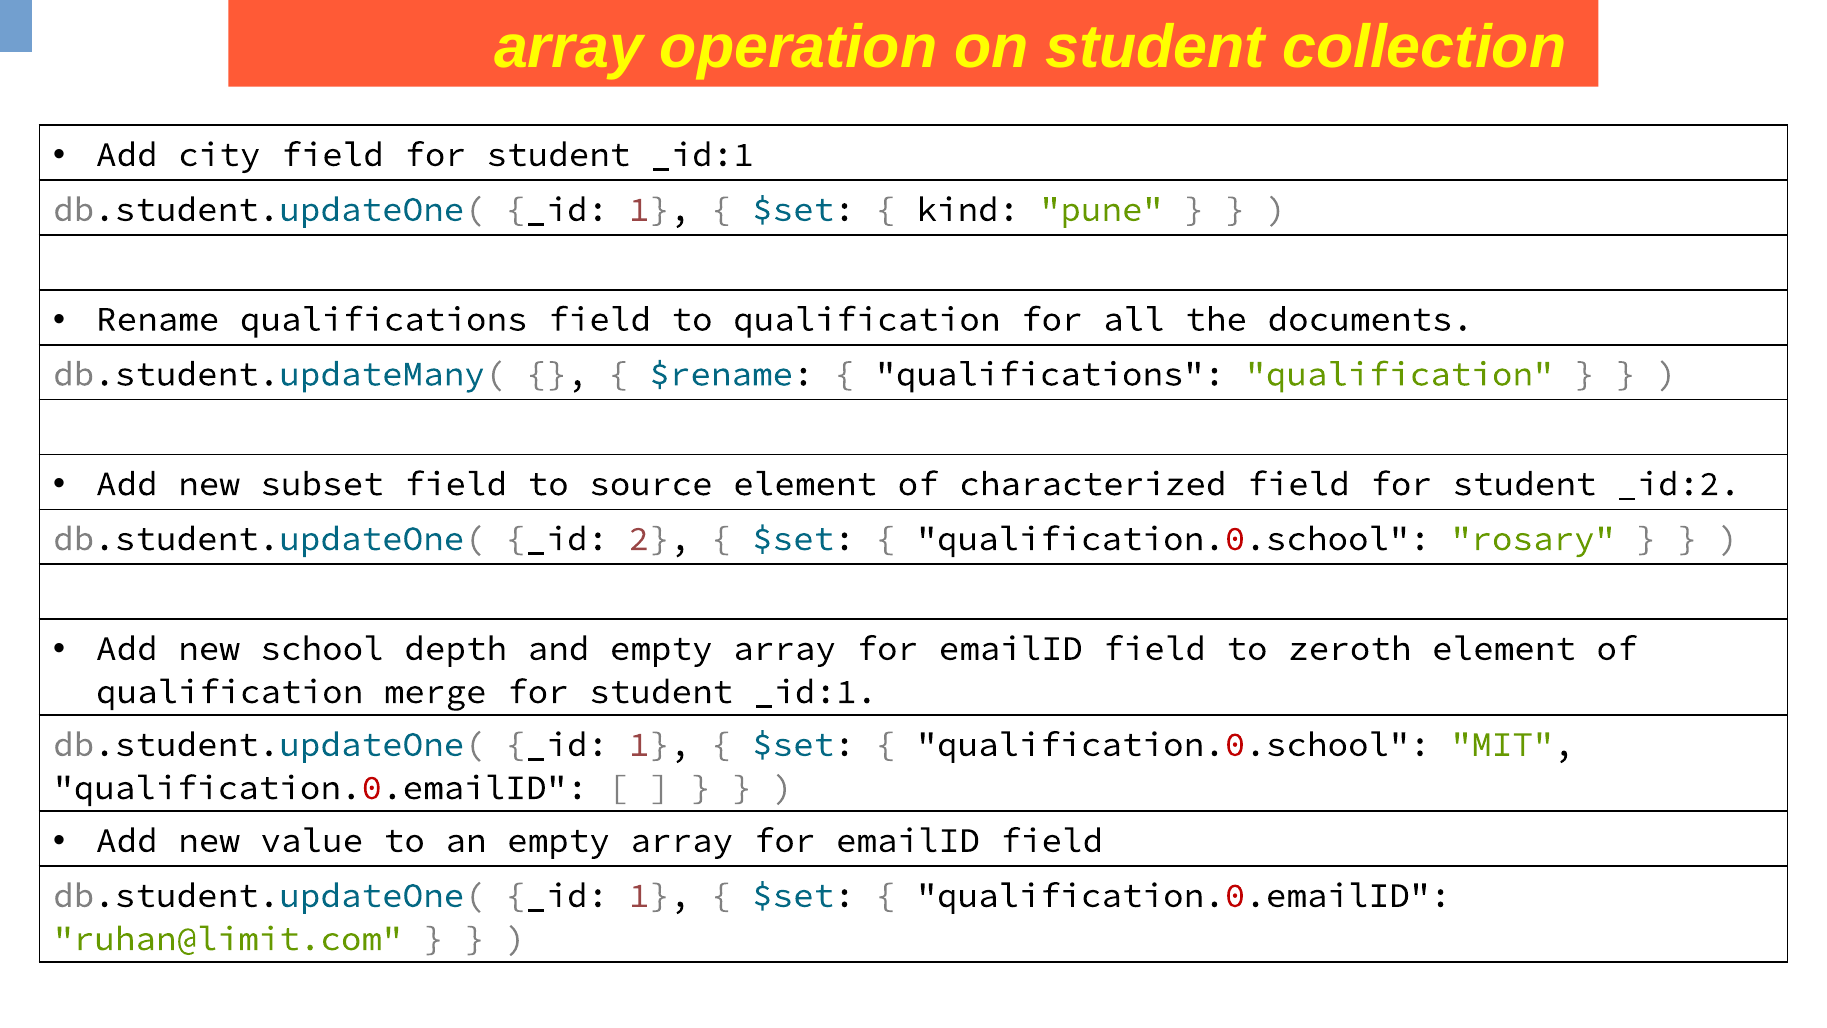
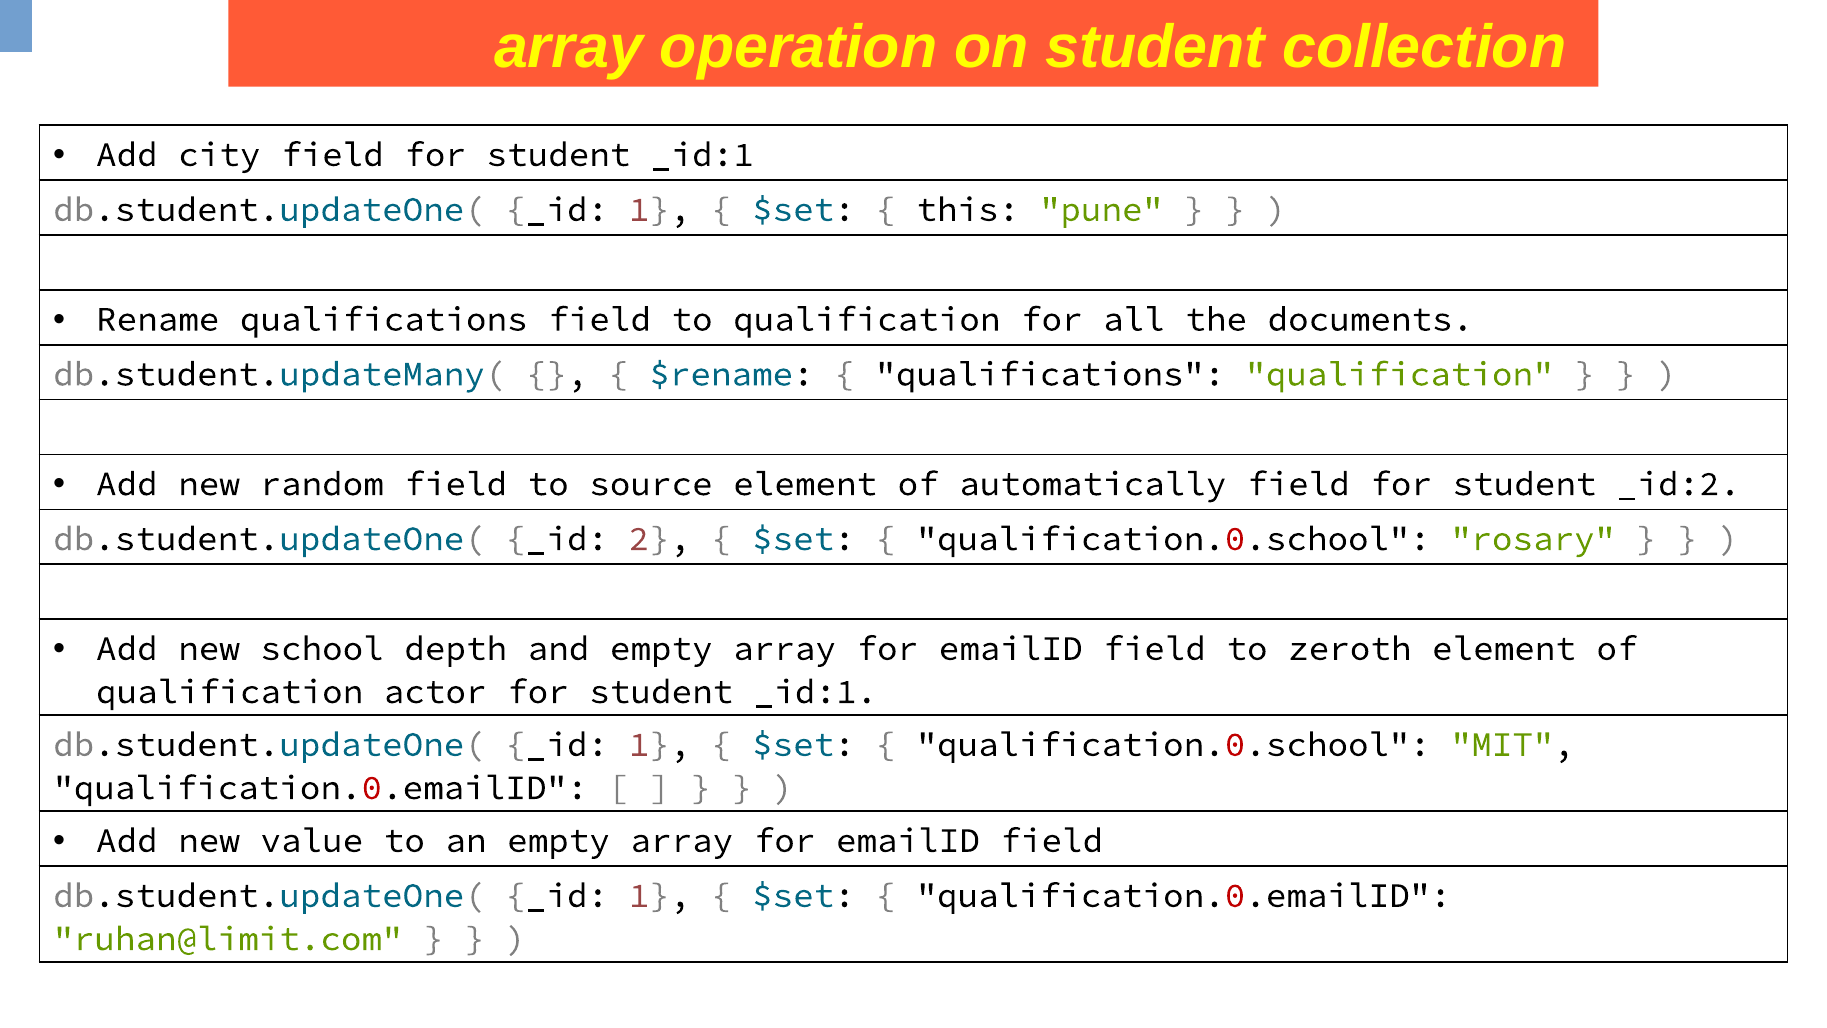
kind: kind -> this (968, 209)
subset: subset -> random (322, 484)
characterized: characterized -> automatically (1093, 484)
merge: merge -> actor (435, 692)
